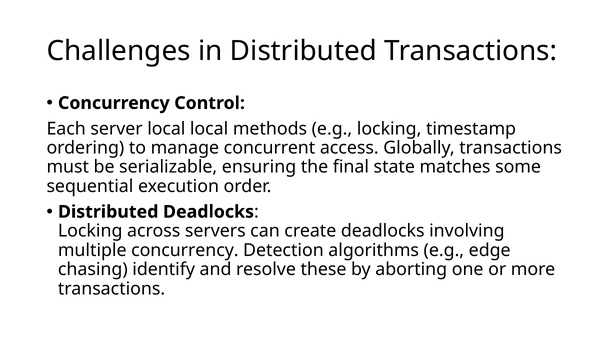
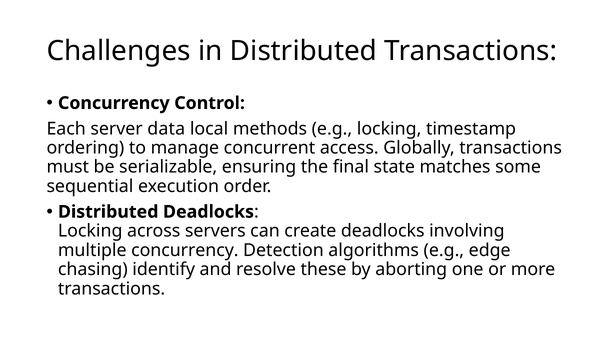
server local: local -> data (166, 129)
